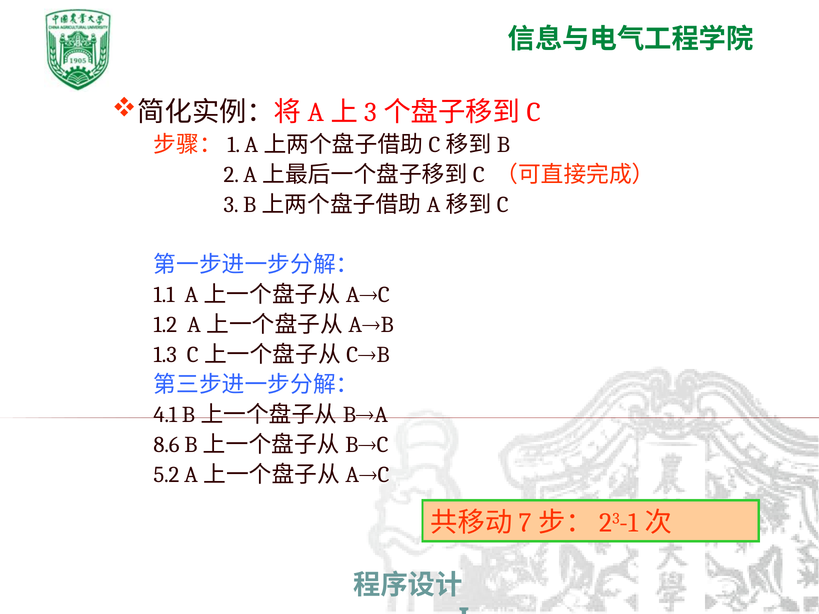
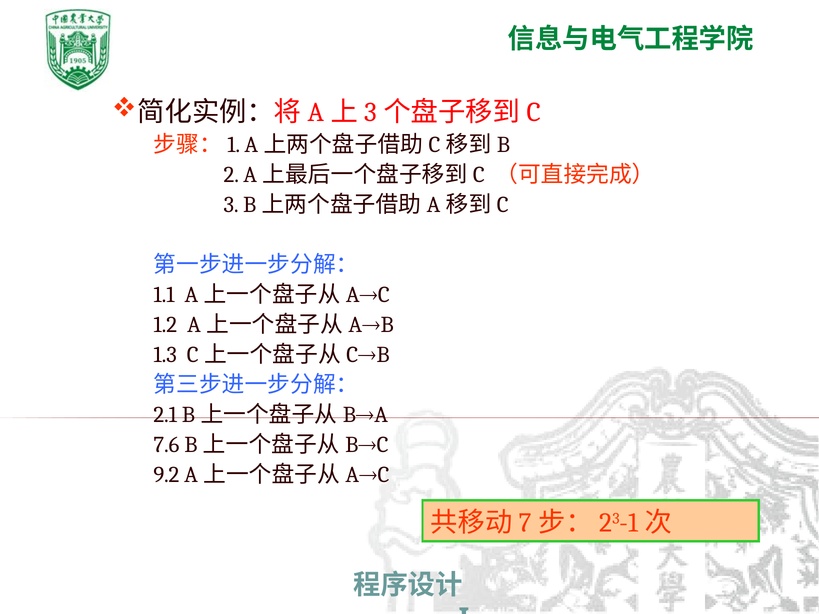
4.1: 4.1 -> 2.1 (165, 415)
8.6: 8.6 -> 7.6 (166, 445)
5.2: 5.2 -> 9.2 (166, 475)
